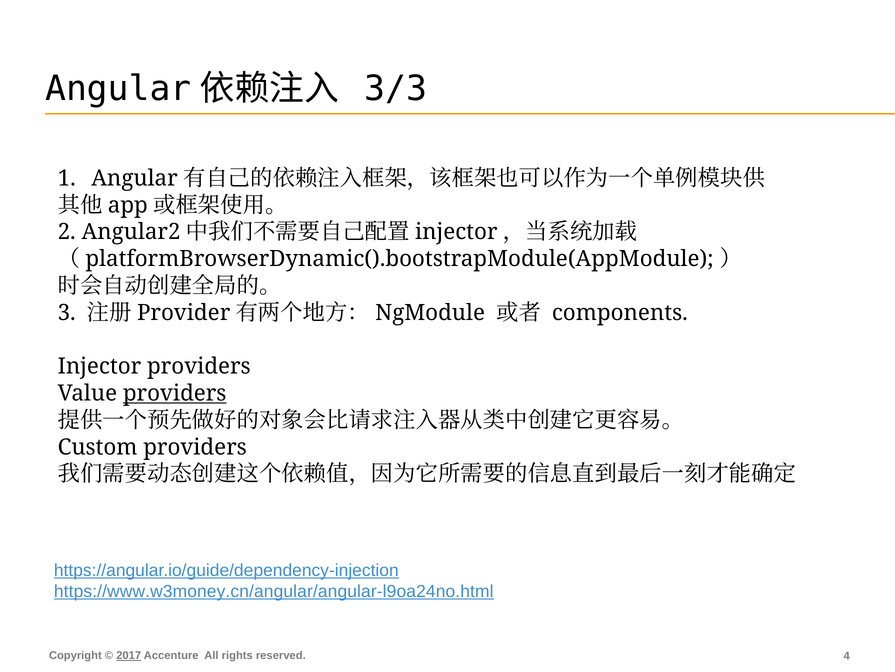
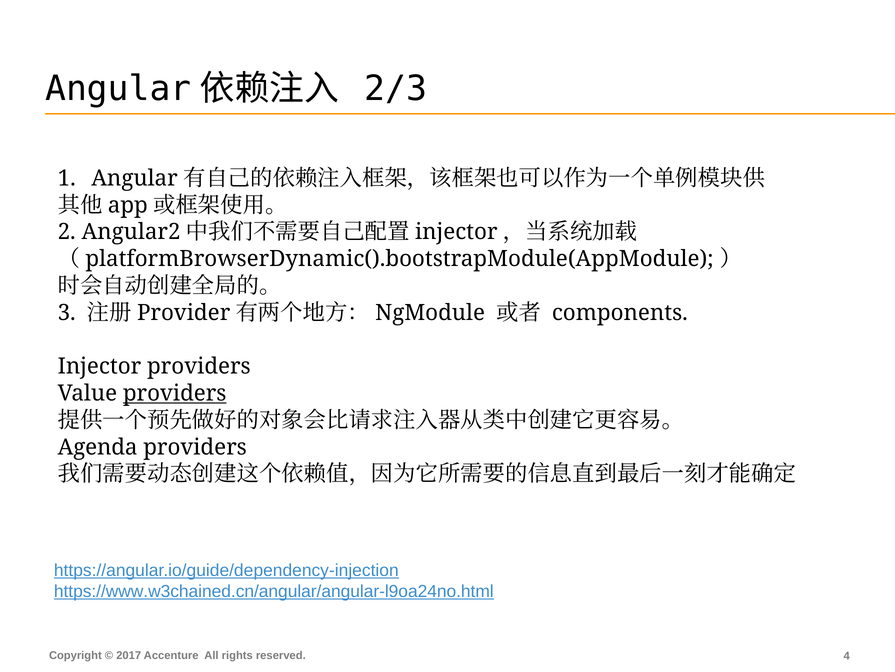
3/3: 3/3 -> 2/3 (396, 88)
Custom: Custom -> Agenda (98, 447)
https://www.w3money.cn/angular/angular-l9oa24no.html: https://www.w3money.cn/angular/angular-l9oa24no.html -> https://www.w3chained.cn/angular/angular-l9oa24no.html (274, 591)
2017 underline: present -> none (129, 655)
